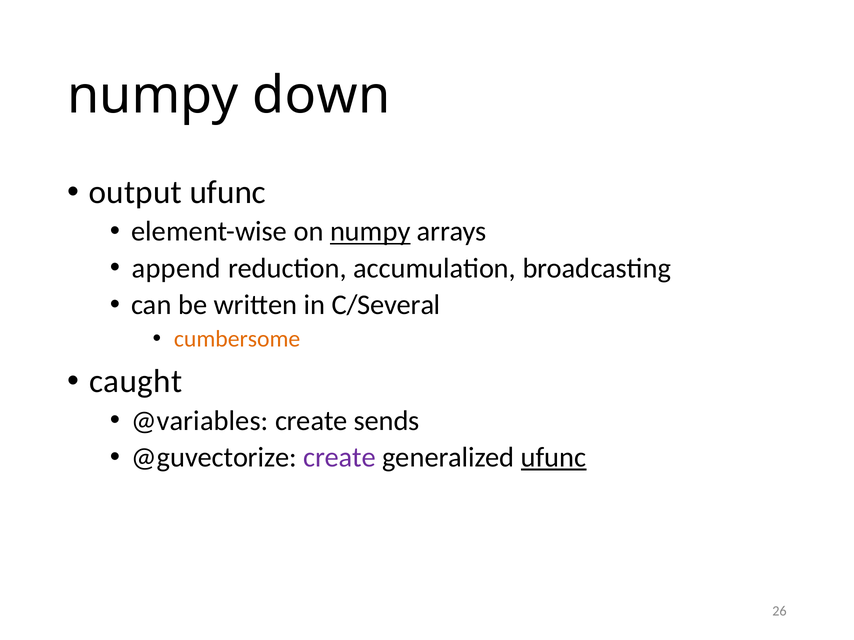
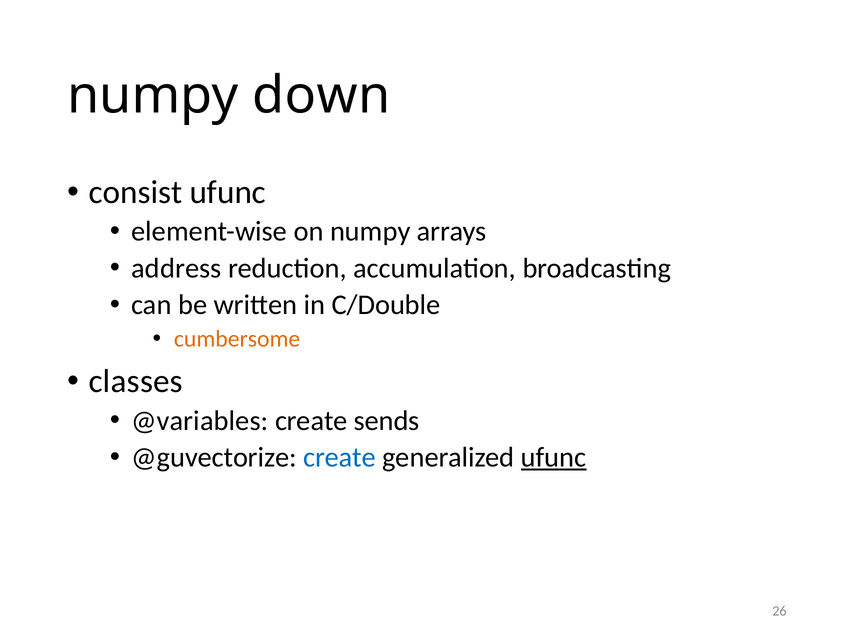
output: output -> consist (135, 193)
numpy underline: present -> none (370, 232)
append: append -> address (176, 268)
C/Several: C/Several -> C/Double (386, 305)
caught: caught -> classes (136, 382)
create colour: purple -> blue (340, 458)
